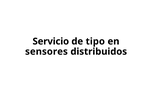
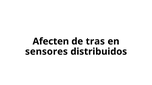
Servicio: Servicio -> Afecten (51, 42)
tipo: tipo -> tras (95, 42)
